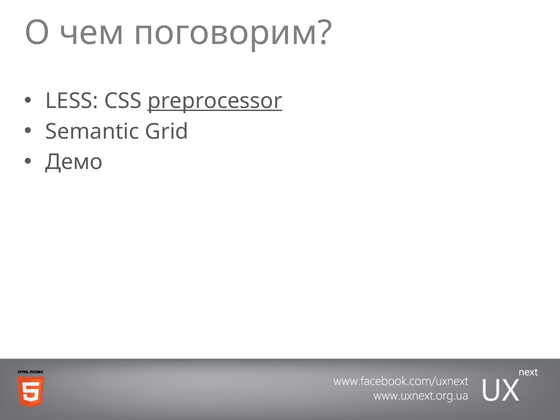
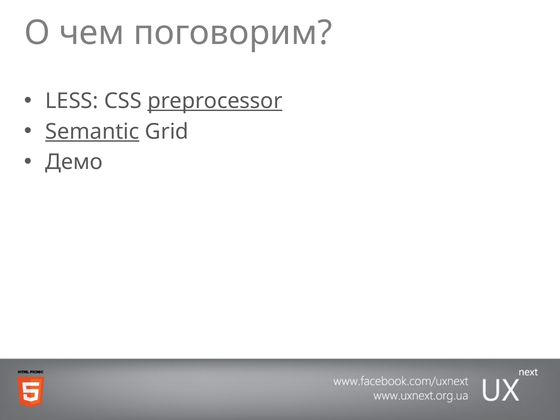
Semantic underline: none -> present (92, 132)
